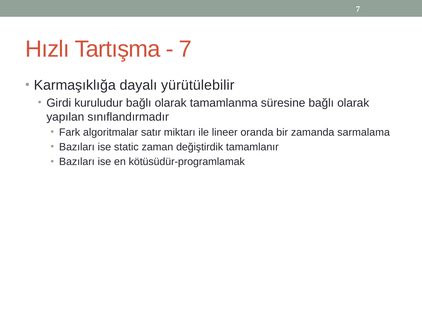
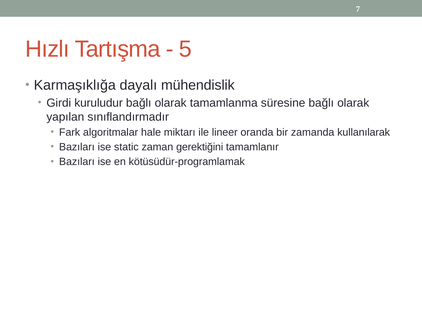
7: 7 -> 5 (185, 49)
yürütülebilir: yürütülebilir -> mühendislik (198, 85)
satır: satır -> hale (151, 133)
sarmalama: sarmalama -> kullanılarak (364, 133)
değiştirdik: değiştirdik -> gerektiğini (200, 147)
